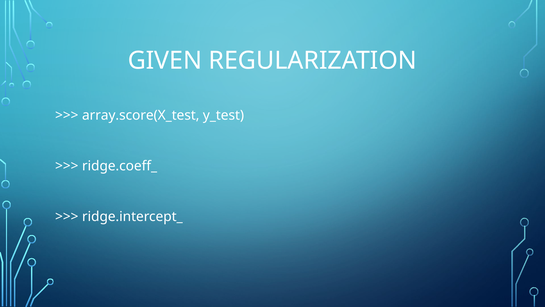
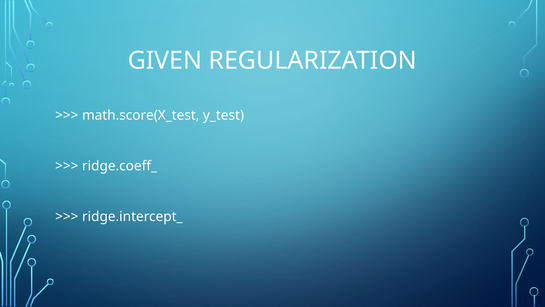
array.score(X_test: array.score(X_test -> math.score(X_test (141, 115)
